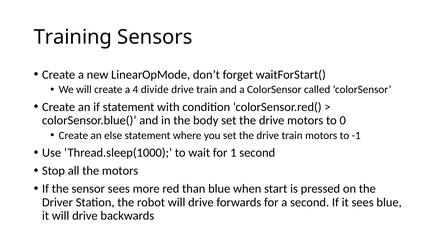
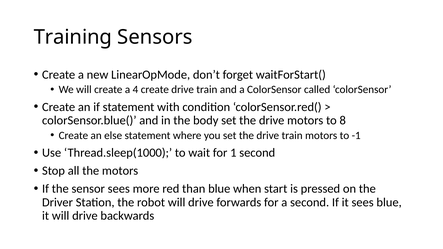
4 divide: divide -> create (155, 90)
0: 0 -> 8 (343, 120)
